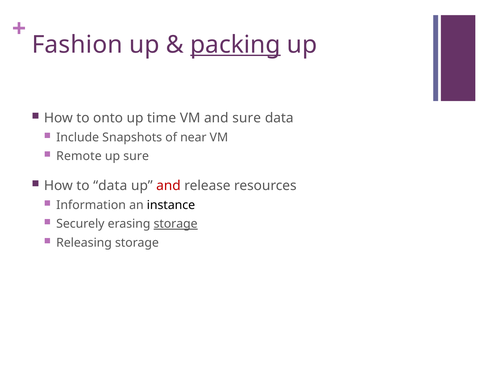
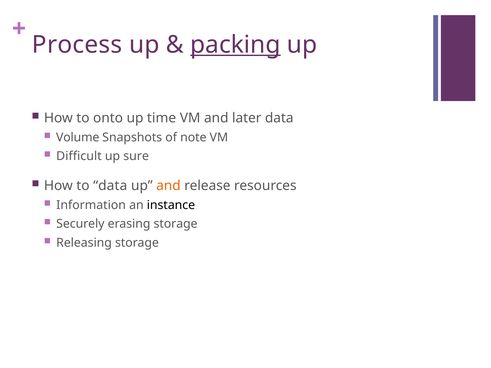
Fashion: Fashion -> Process (77, 45)
and sure: sure -> later (247, 118)
Include: Include -> Volume (78, 138)
near: near -> note (193, 138)
Remote: Remote -> Difficult (79, 156)
and colour: red -> orange (168, 186)
storage underline: present -> none (176, 224)
